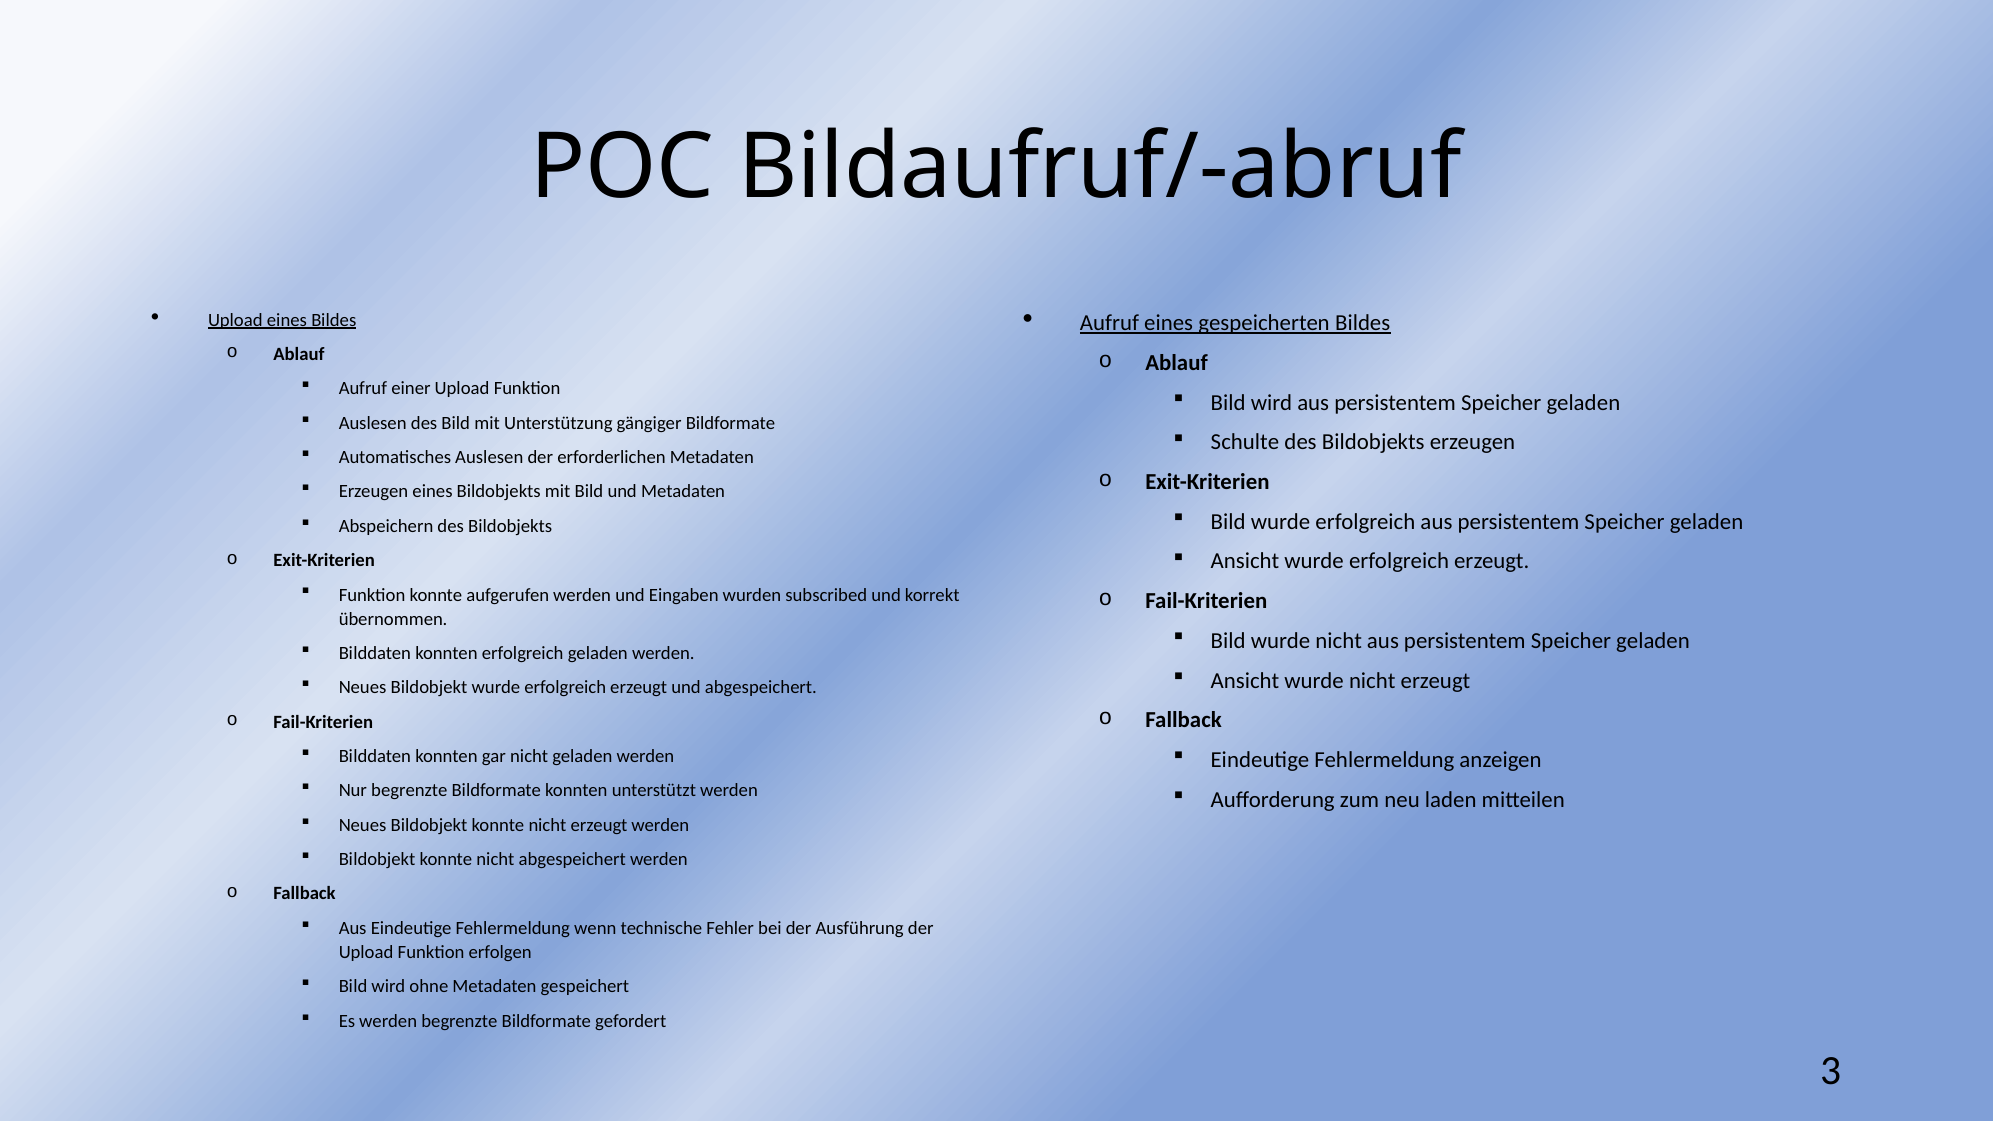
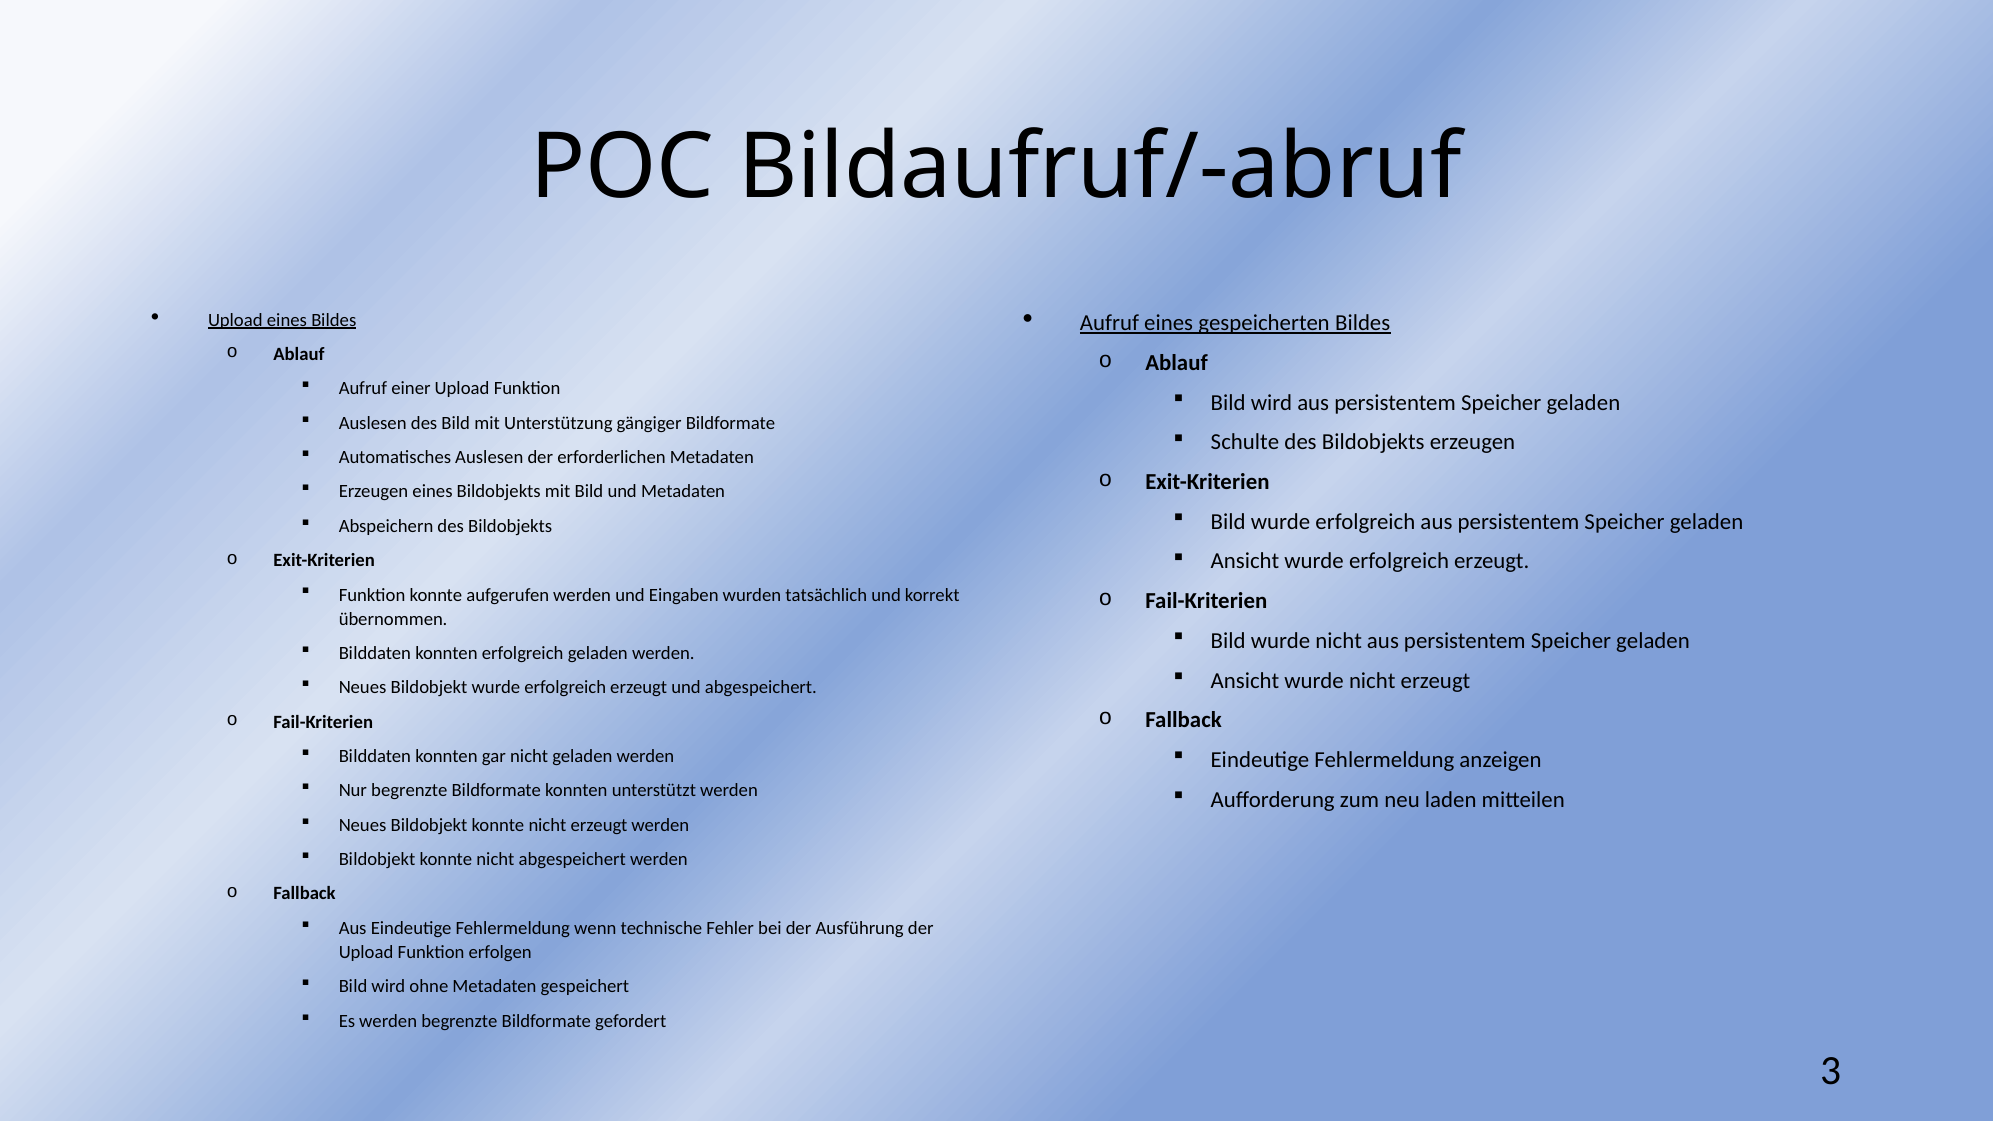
subscribed: subscribed -> tatsächlich (826, 595)
